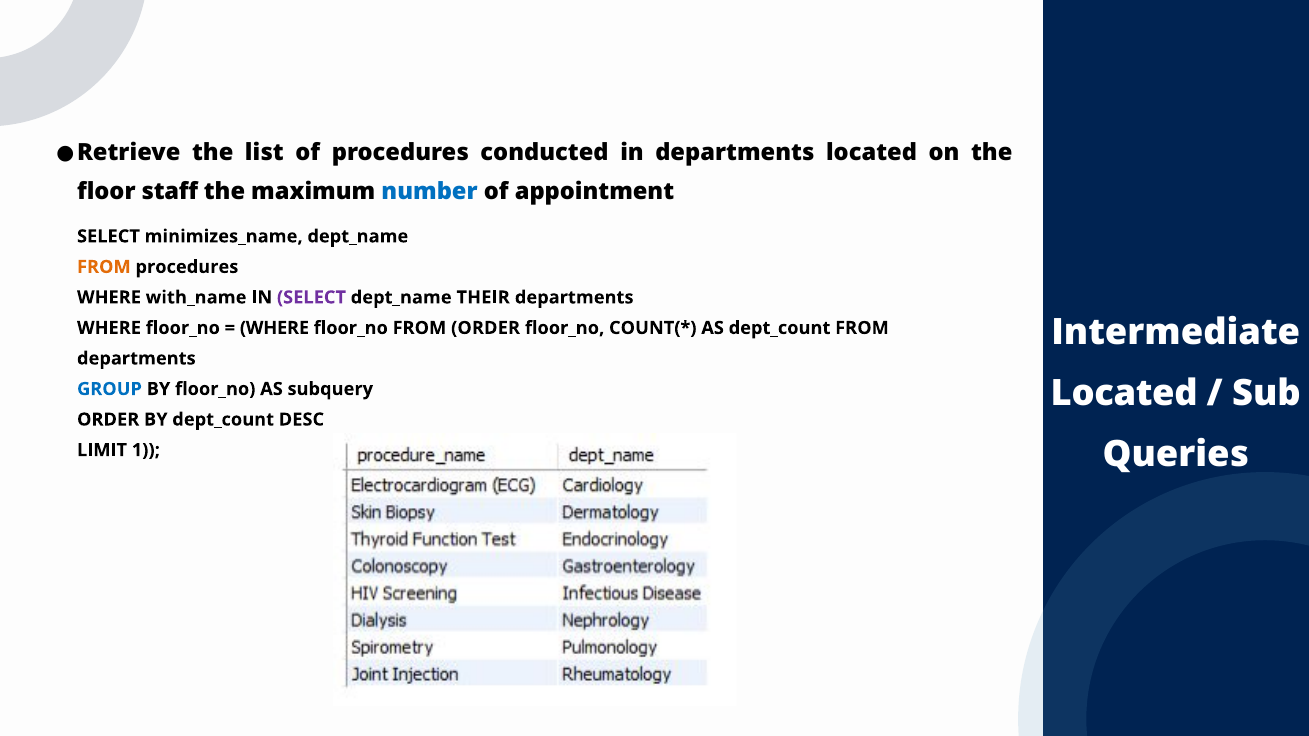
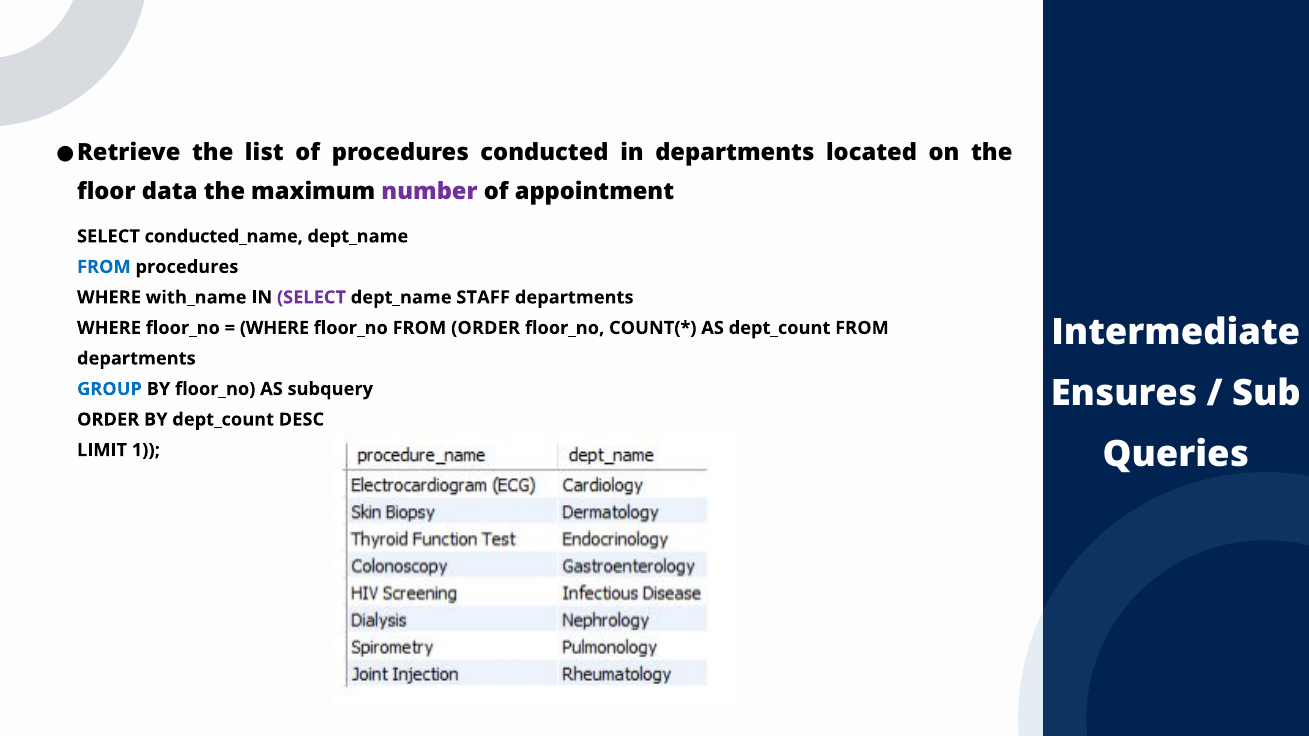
staff: staff -> data (170, 192)
number colour: blue -> purple (430, 192)
minimizes_name: minimizes_name -> conducted_name (224, 236)
FROM colour: orange -> blue (104, 267)
THEIR: THEIR -> STAFF (483, 298)
Located: Located -> Ensures (1124, 394)
